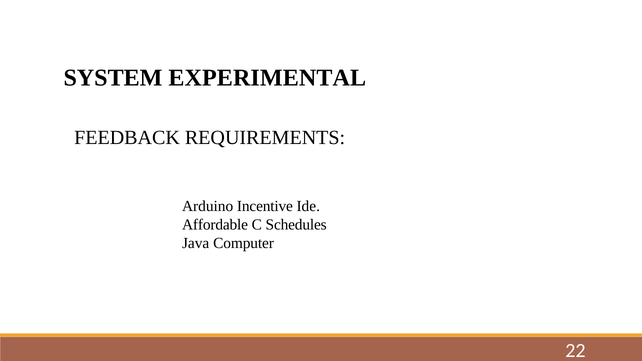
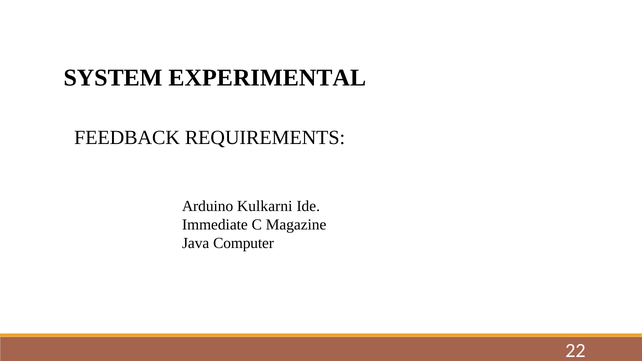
Incentive: Incentive -> Kulkarni (265, 206)
Affordable: Affordable -> Immediate (215, 225)
Schedules: Schedules -> Magazine (296, 225)
